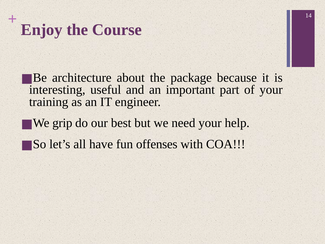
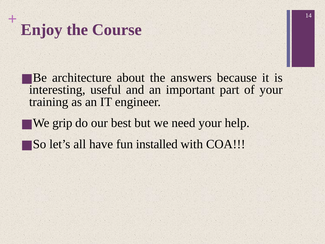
package: package -> answers (191, 78)
offenses: offenses -> installed (157, 144)
